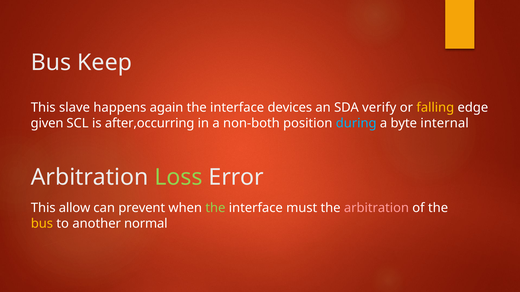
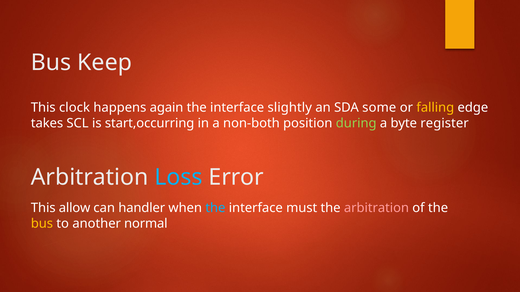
slave: slave -> clock (74, 108)
devices: devices -> slightly (290, 108)
verify: verify -> some (379, 108)
given: given -> takes (47, 123)
after,occurring: after,occurring -> start,occurring (150, 123)
during colour: light blue -> light green (356, 123)
internal: internal -> register (445, 123)
Loss colour: light green -> light blue (178, 177)
prevent: prevent -> handler (142, 208)
the colour: light green -> light blue (215, 208)
